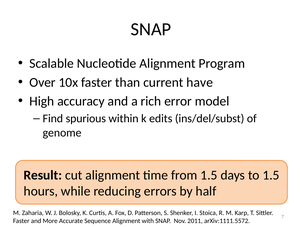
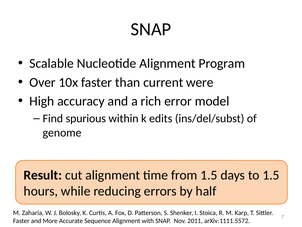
have: have -> were (200, 82)
